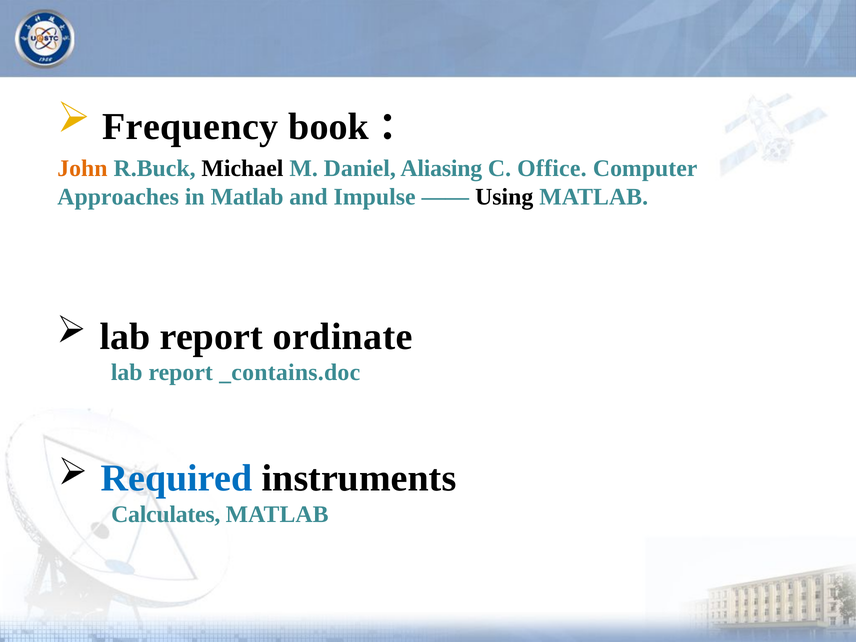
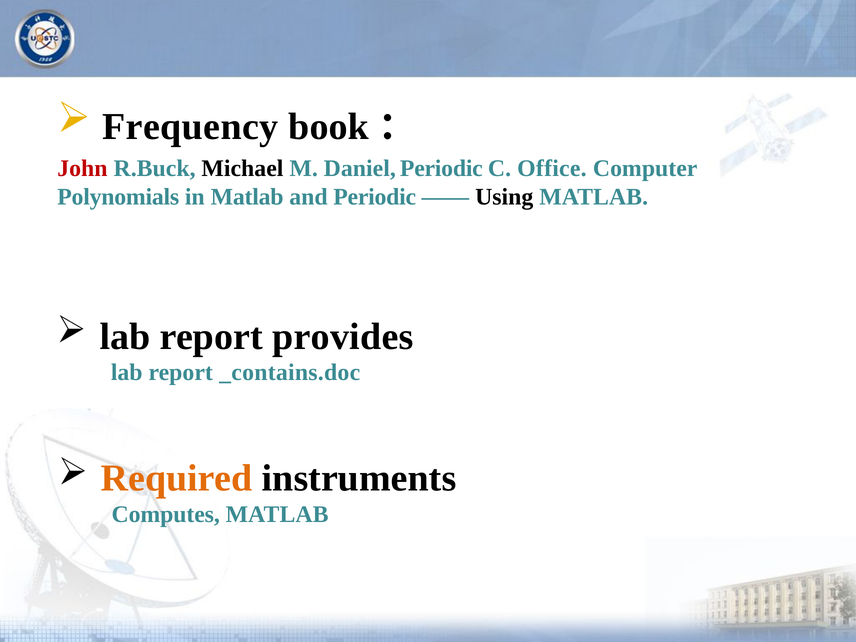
John colour: orange -> red (82, 169)
Daniel Aliasing: Aliasing -> Periodic (441, 169)
Approaches: Approaches -> Polynomials (118, 197)
and Impulse: Impulse -> Periodic (375, 197)
ordinate: ordinate -> provides (343, 336)
Required colour: blue -> orange (177, 478)
Calculates: Calculates -> Computes (166, 514)
